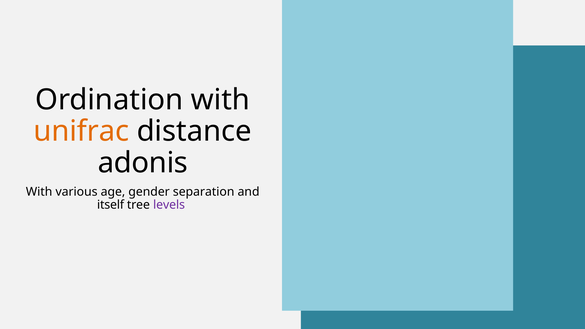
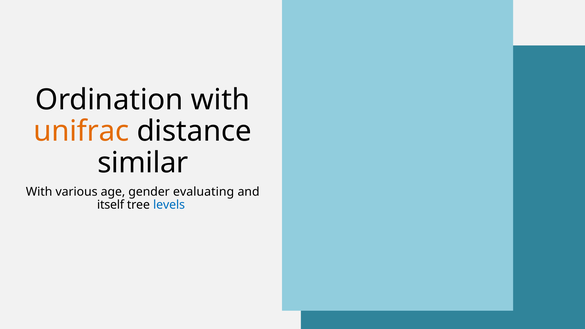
adonis: adonis -> similar (143, 163)
separation: separation -> evaluating (204, 192)
levels colour: purple -> blue (169, 205)
